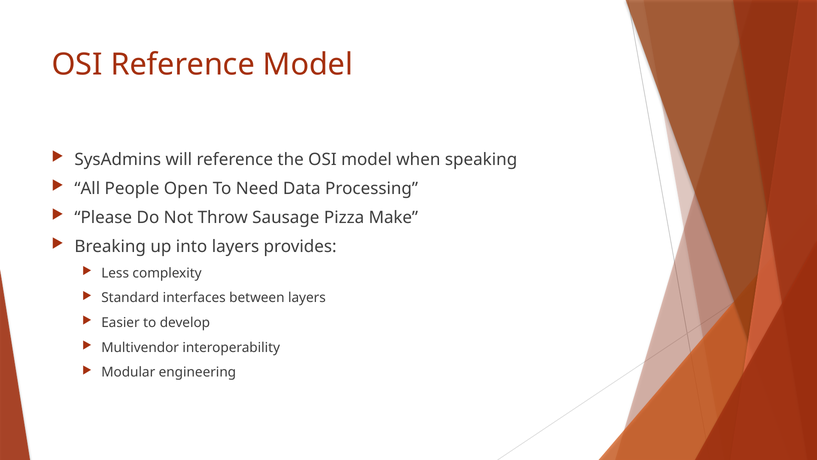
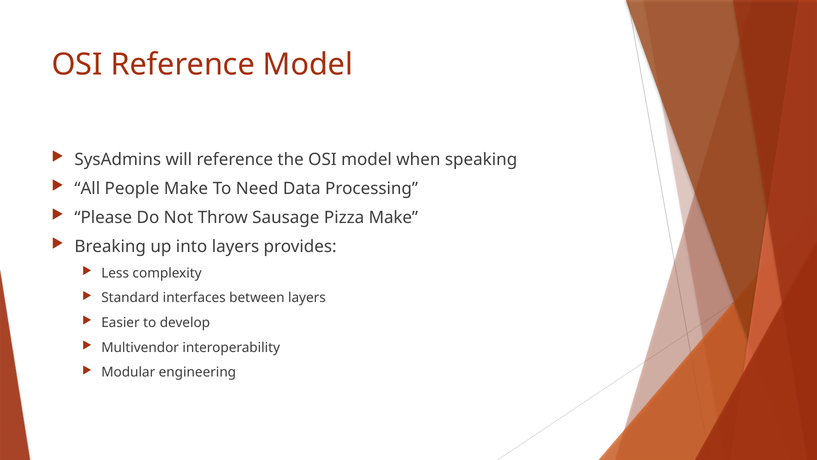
People Open: Open -> Make (186, 188)
